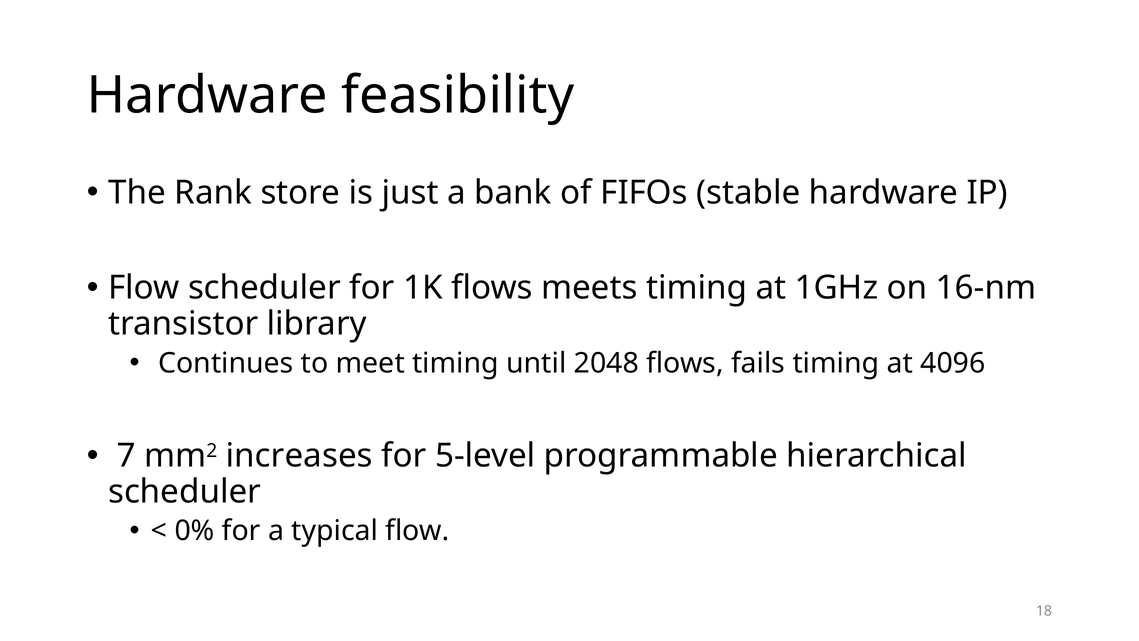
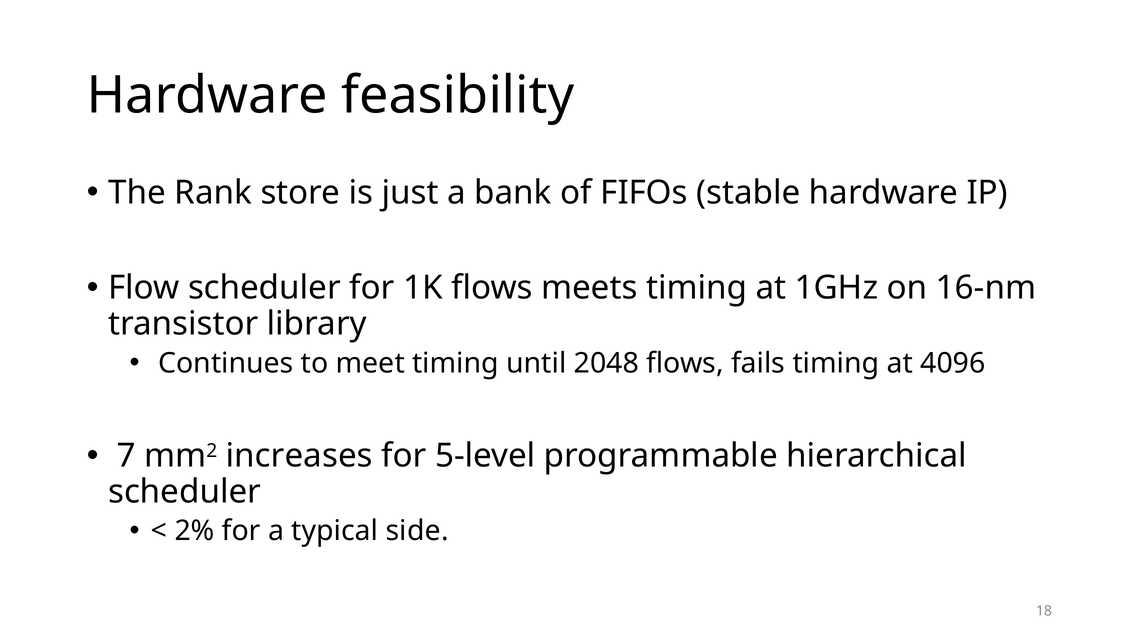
0%: 0% -> 2% (195, 531)
typical flow: flow -> side (417, 531)
